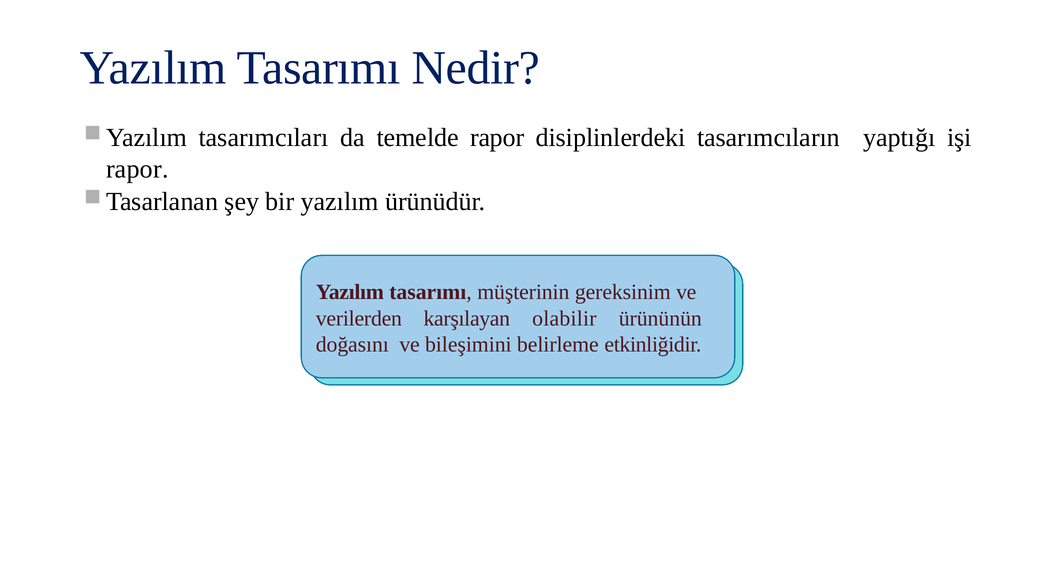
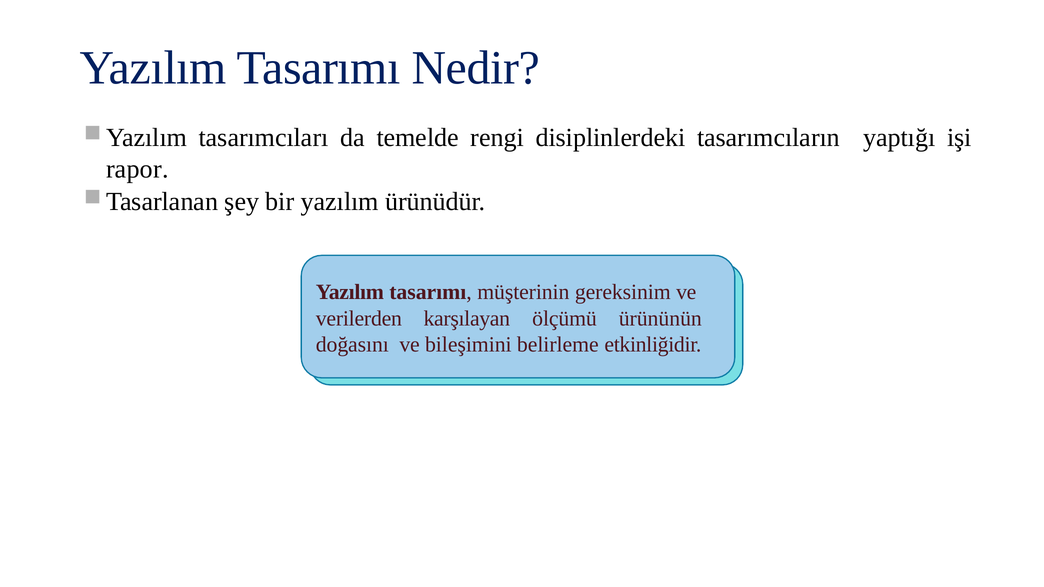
temelde rapor: rapor -> rengi (497, 138)
olabilir: olabilir -> ölçümü (565, 318)
